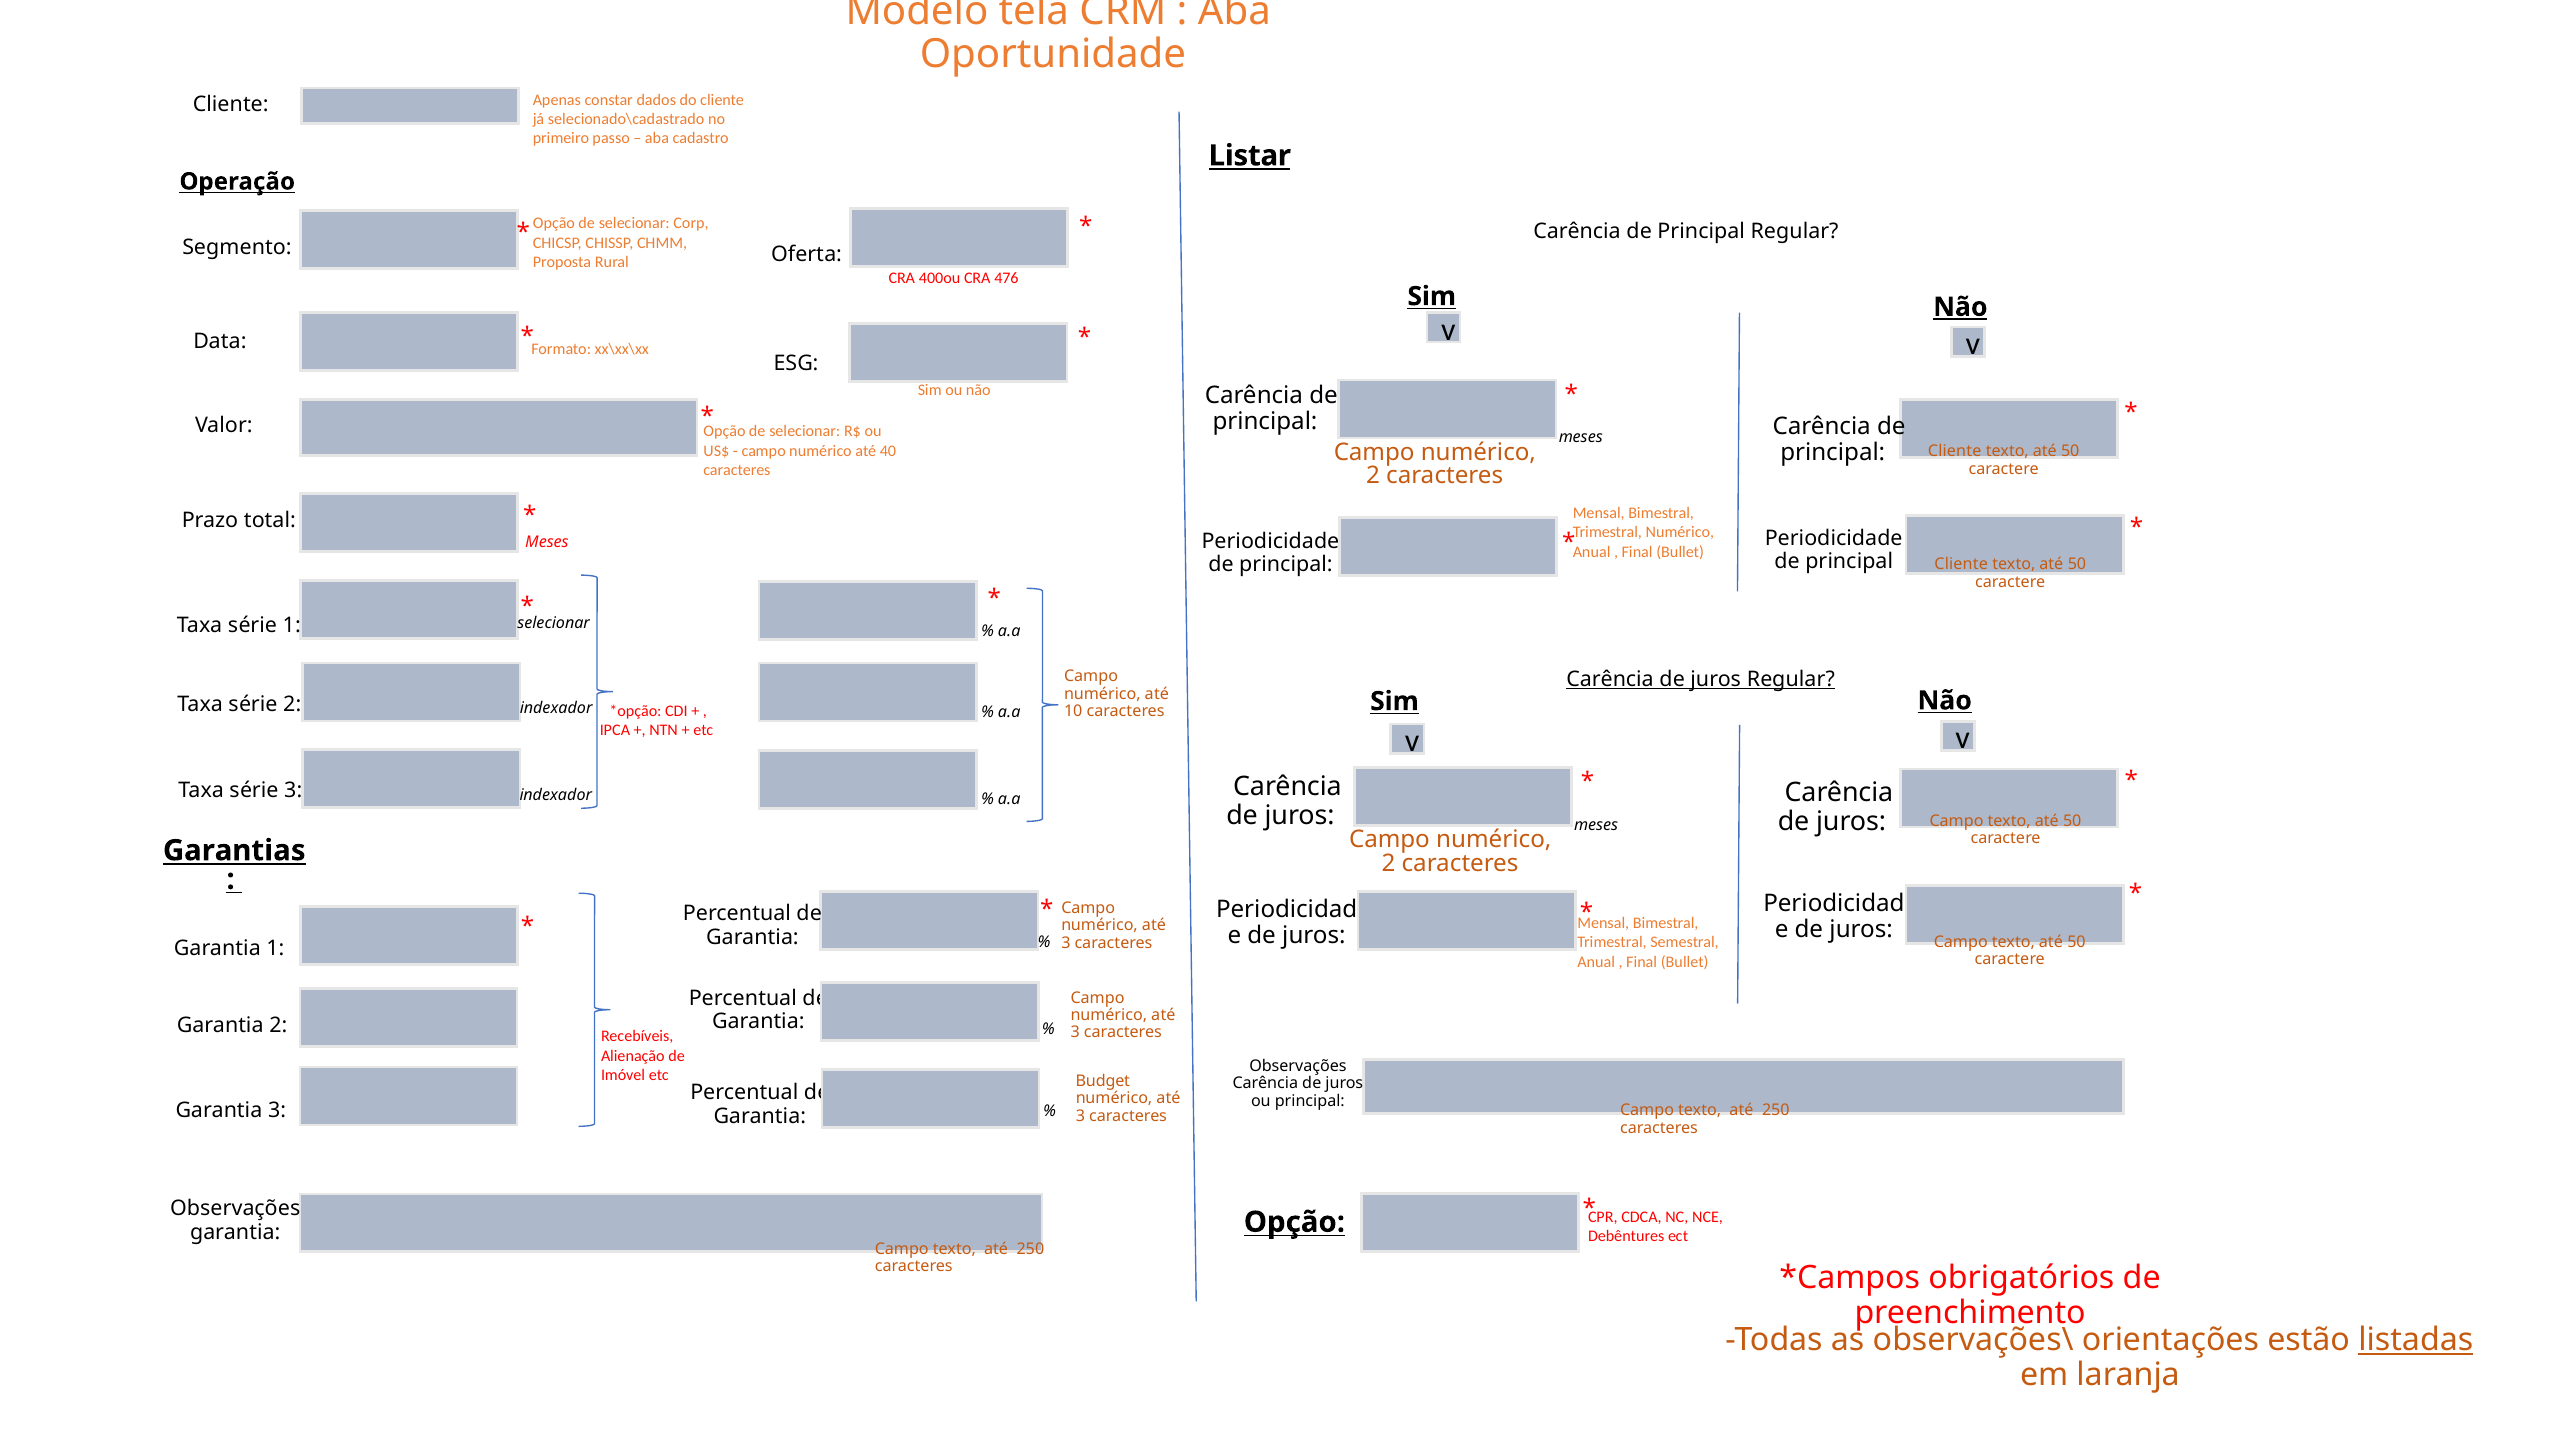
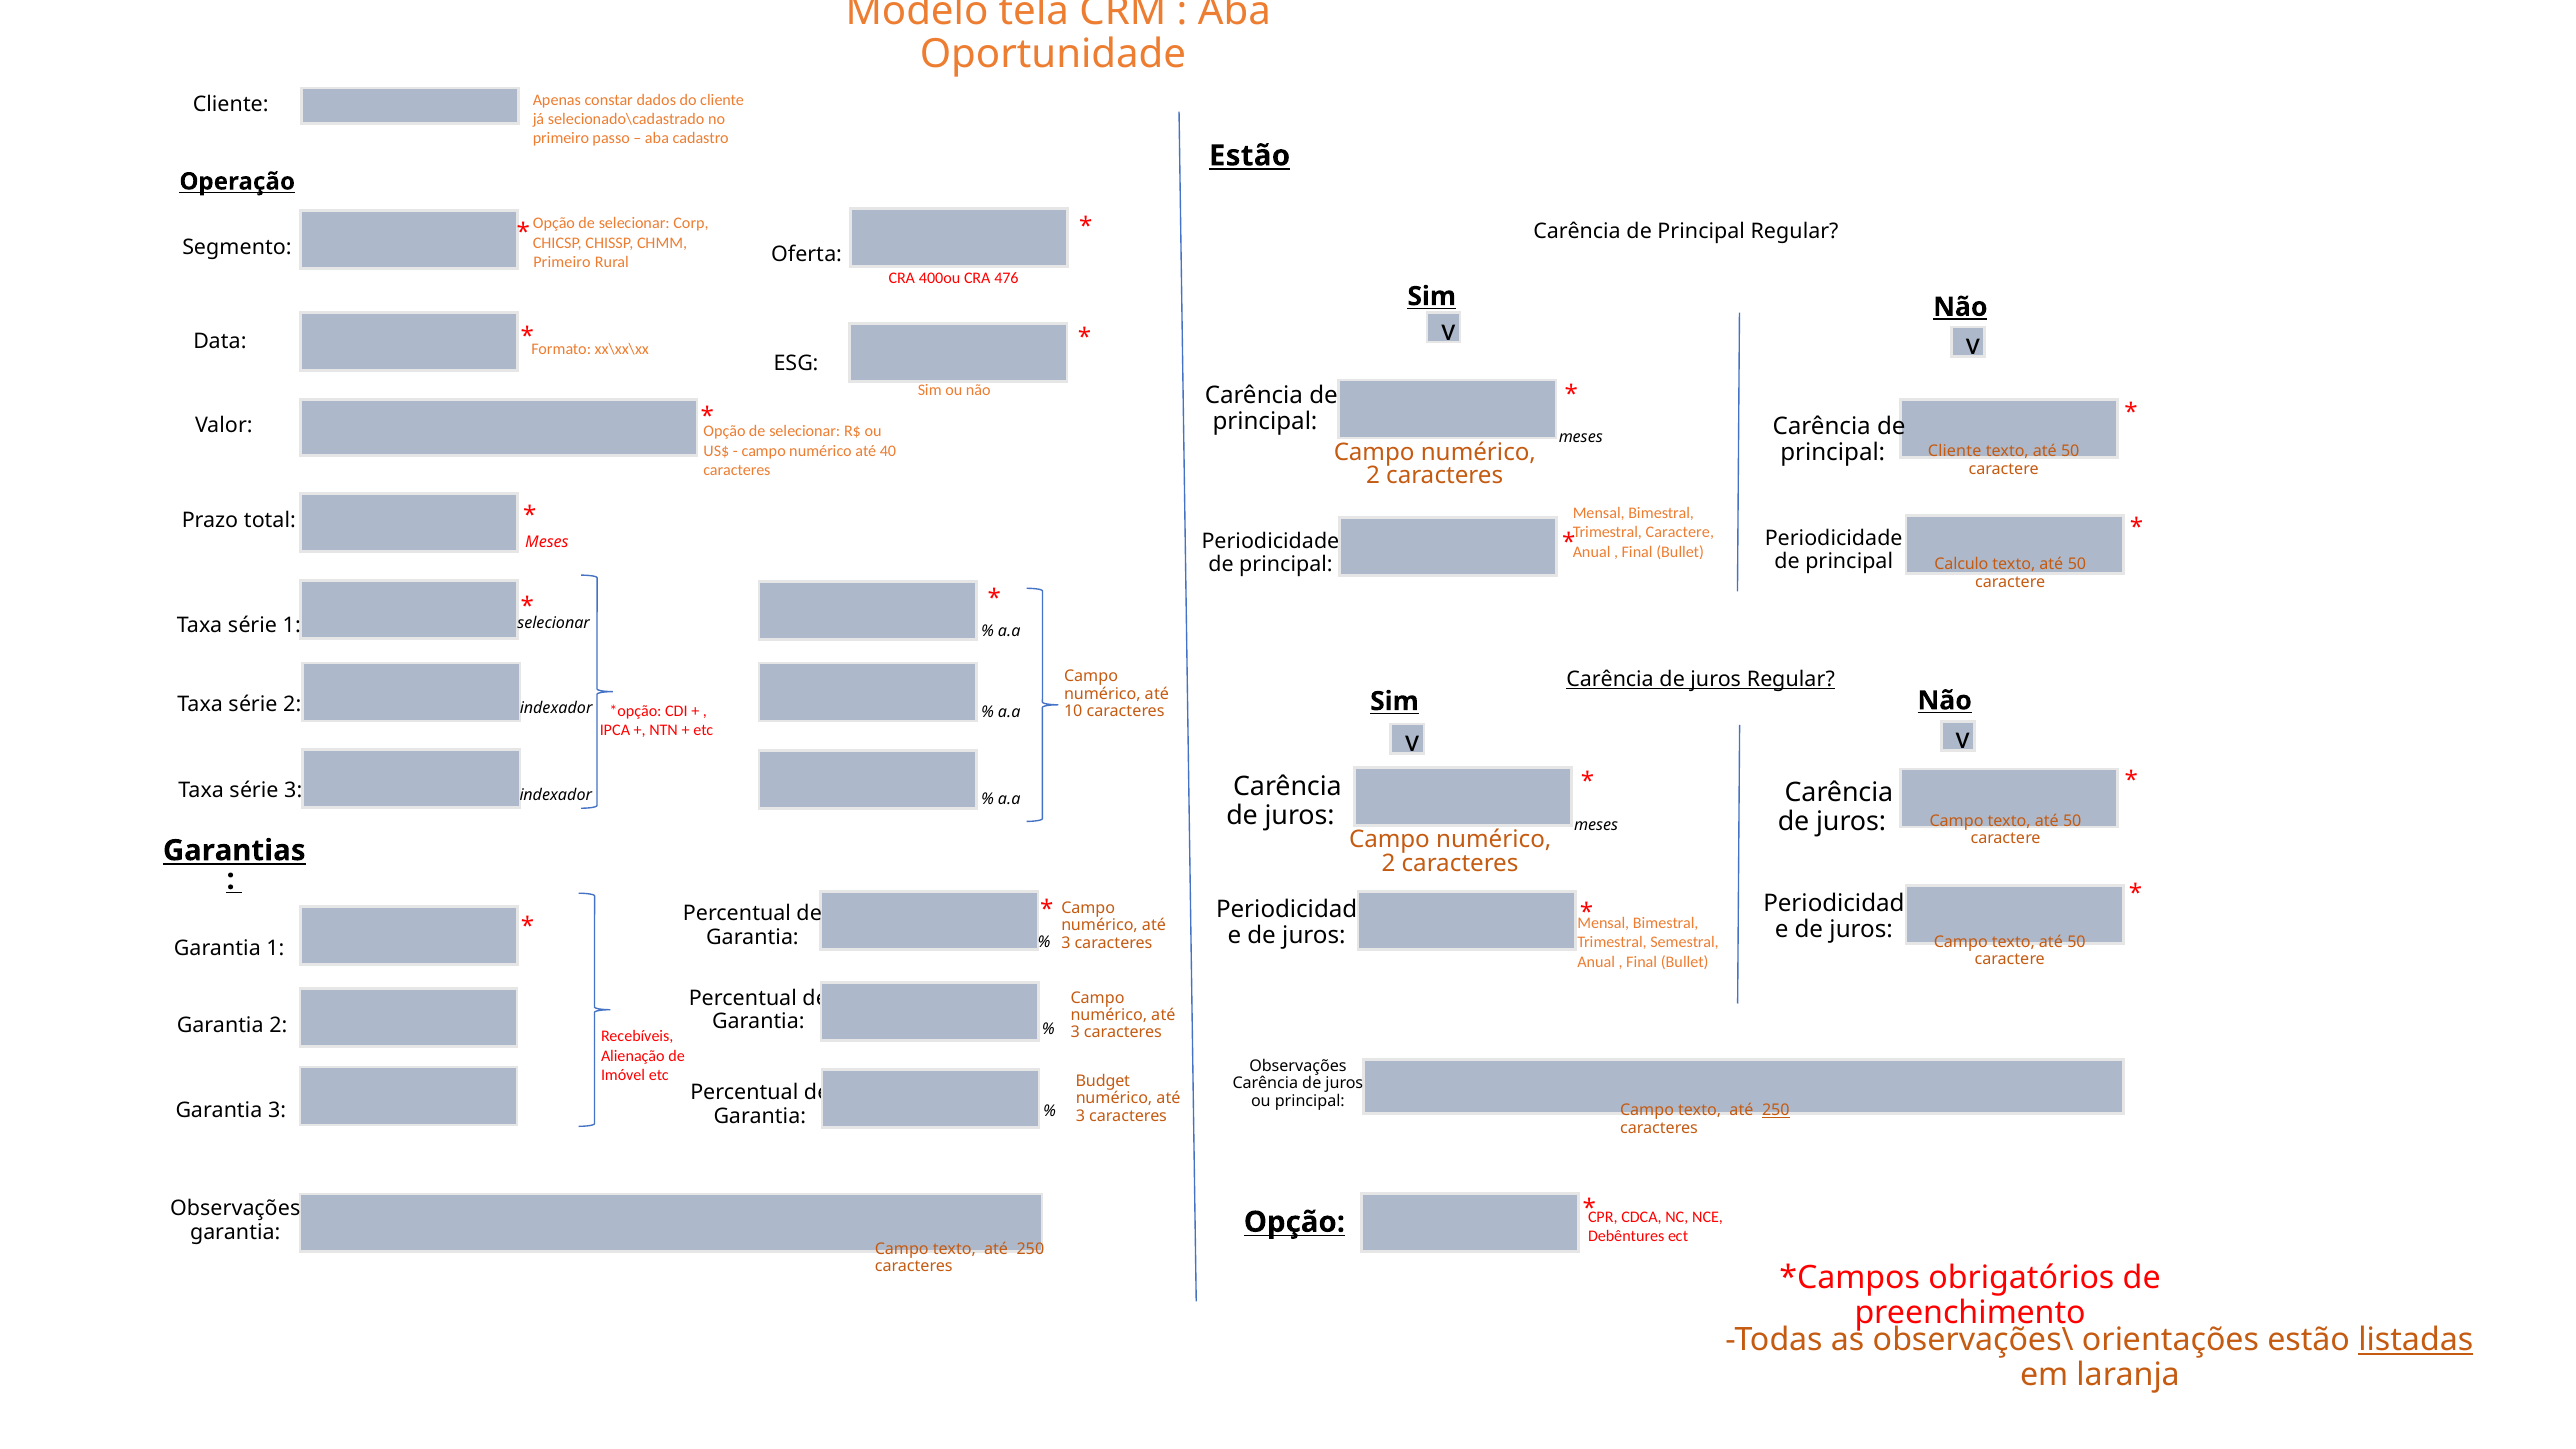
Listar: Listar -> Estão (1250, 156)
Proposta: Proposta -> Primeiro (562, 262)
Trimestral Numérico: Numérico -> Caractere (1680, 533)
Cliente: Cliente -> Calculo (1961, 564)
250 underline: none -> present (1776, 1111)
